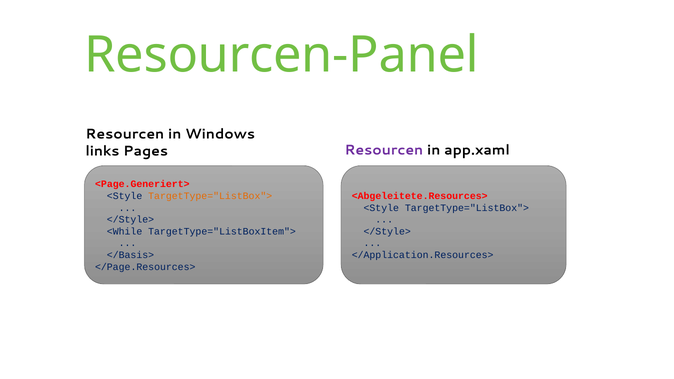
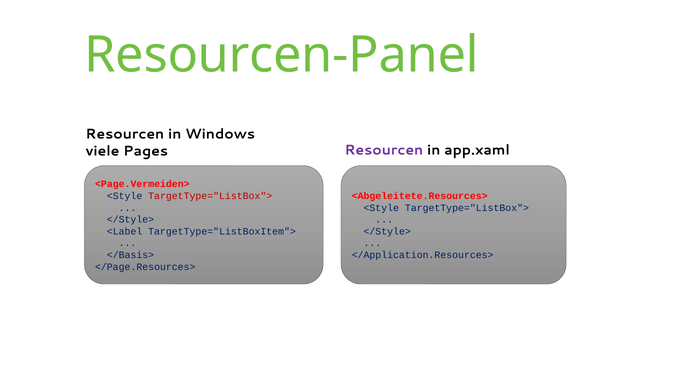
links: links -> viele (102, 151)
<Page.Generiert>: <Page.Generiert> -> <Page.Vermeiden> (142, 184)
TargetType="ListBox"> colour: orange -> red (210, 196)
<While: <While -> <Label (125, 231)
